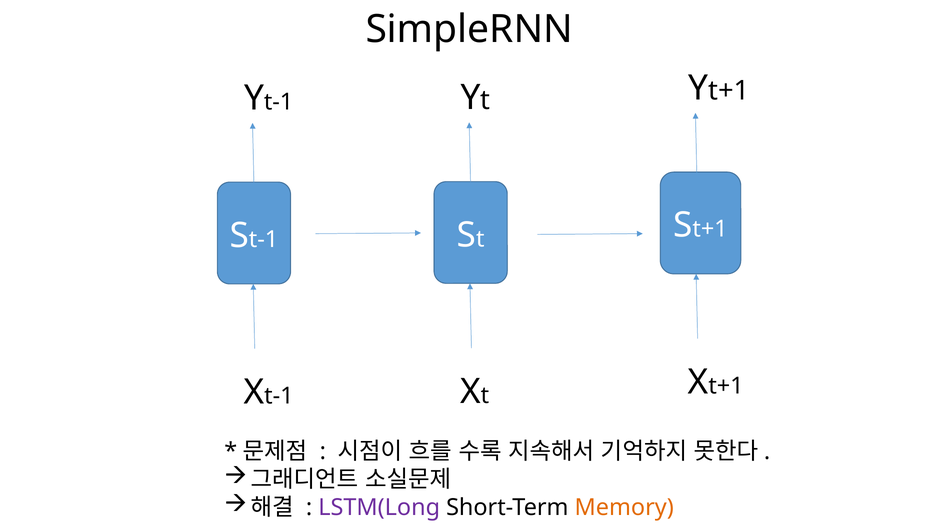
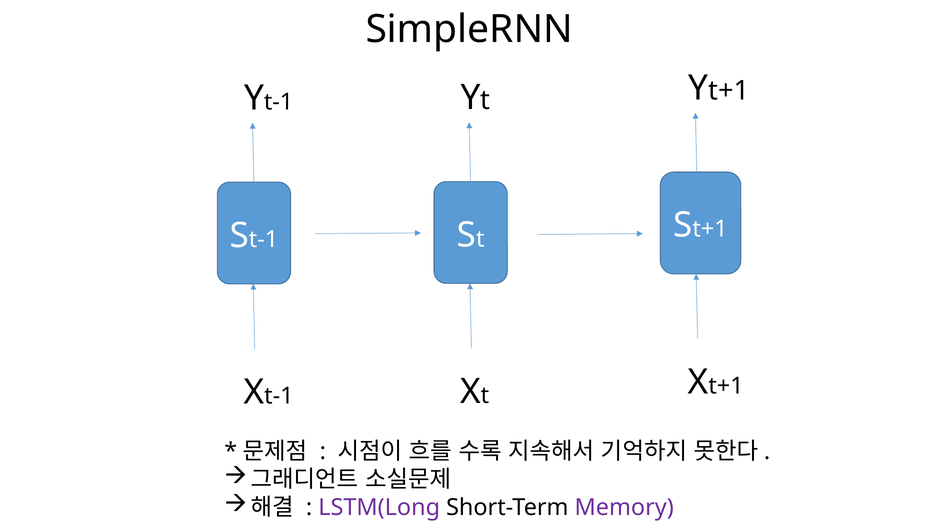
Memory colour: orange -> purple (624, 508)
